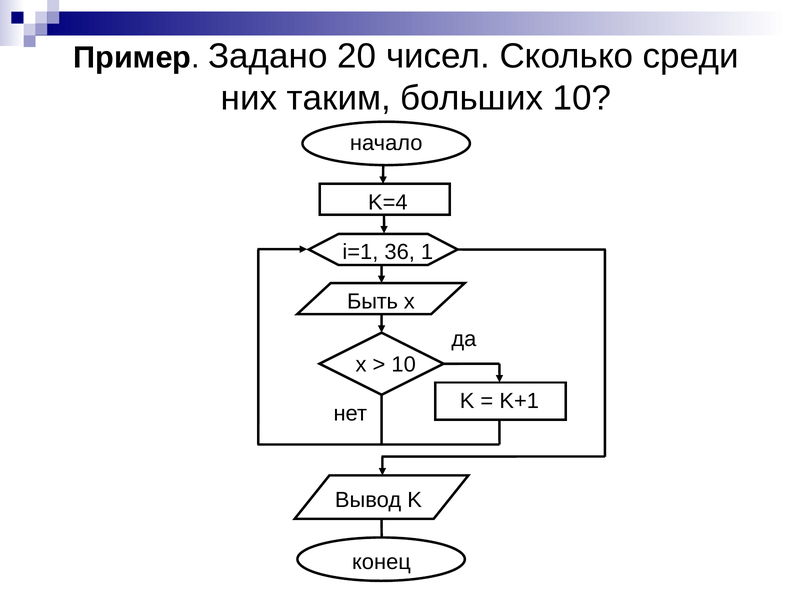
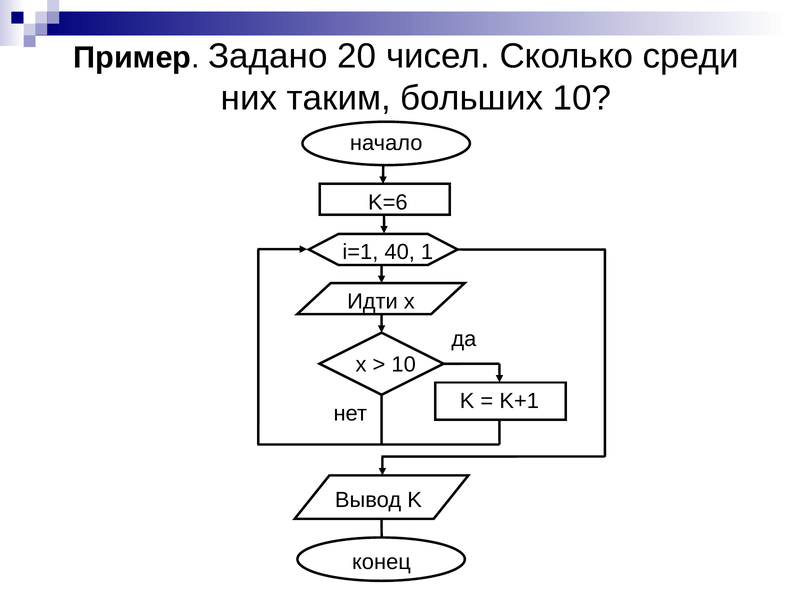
K=4: K=4 -> K=6 (388, 202)
36: 36 -> 40 (400, 252)
Быть: Быть -> Идти (372, 302)
